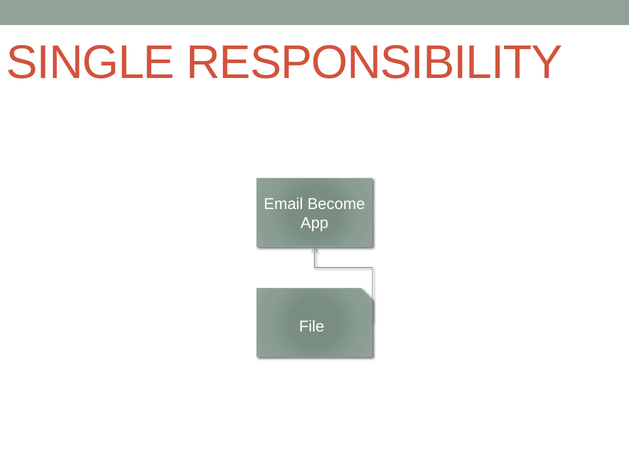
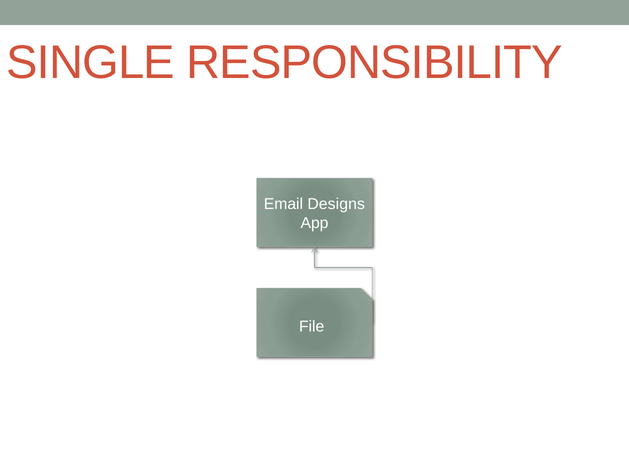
Become: Become -> Designs (336, 204)
